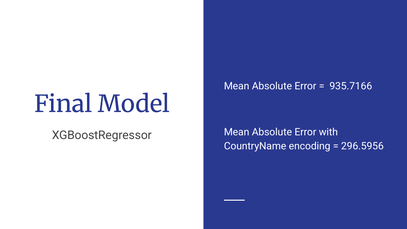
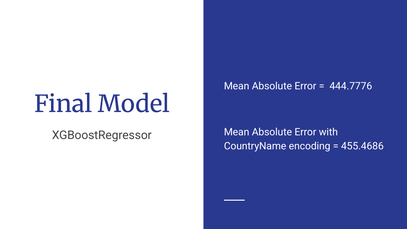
935.7166: 935.7166 -> 444.7776 (351, 86)
296.5956: 296.5956 -> 455.4686 (362, 146)
